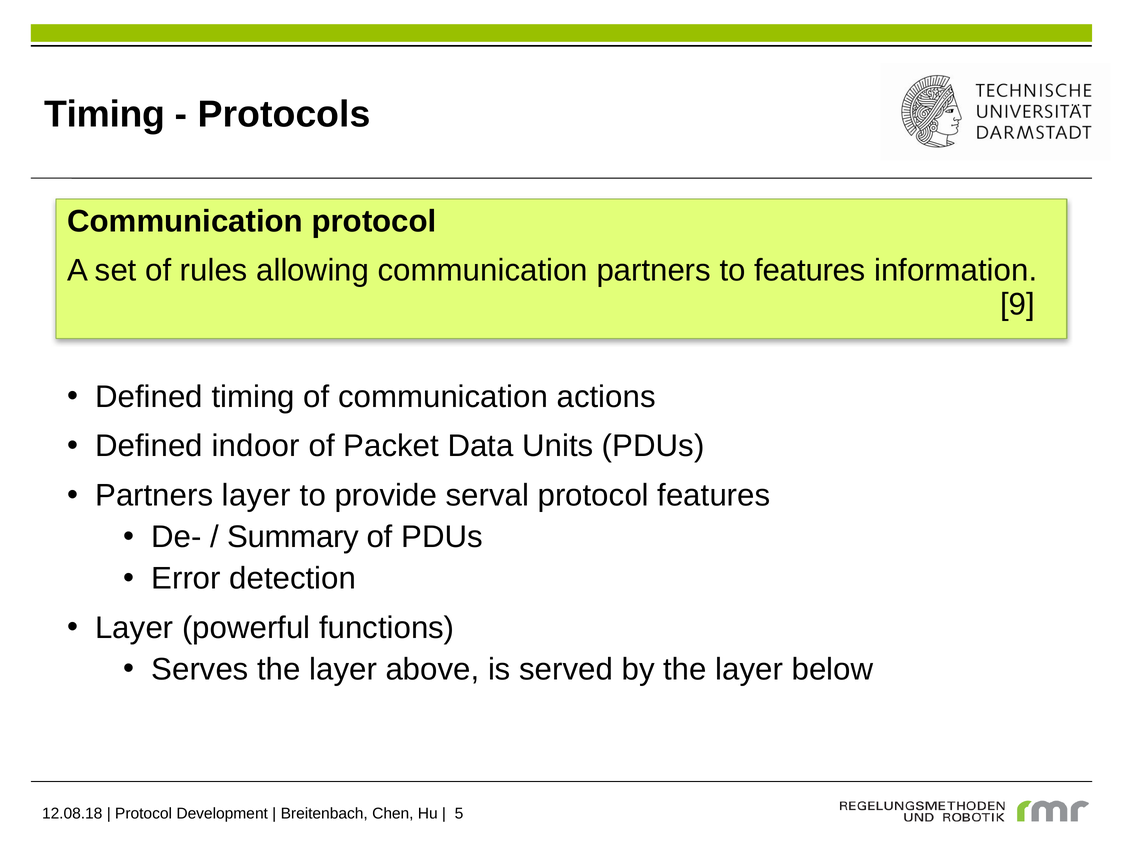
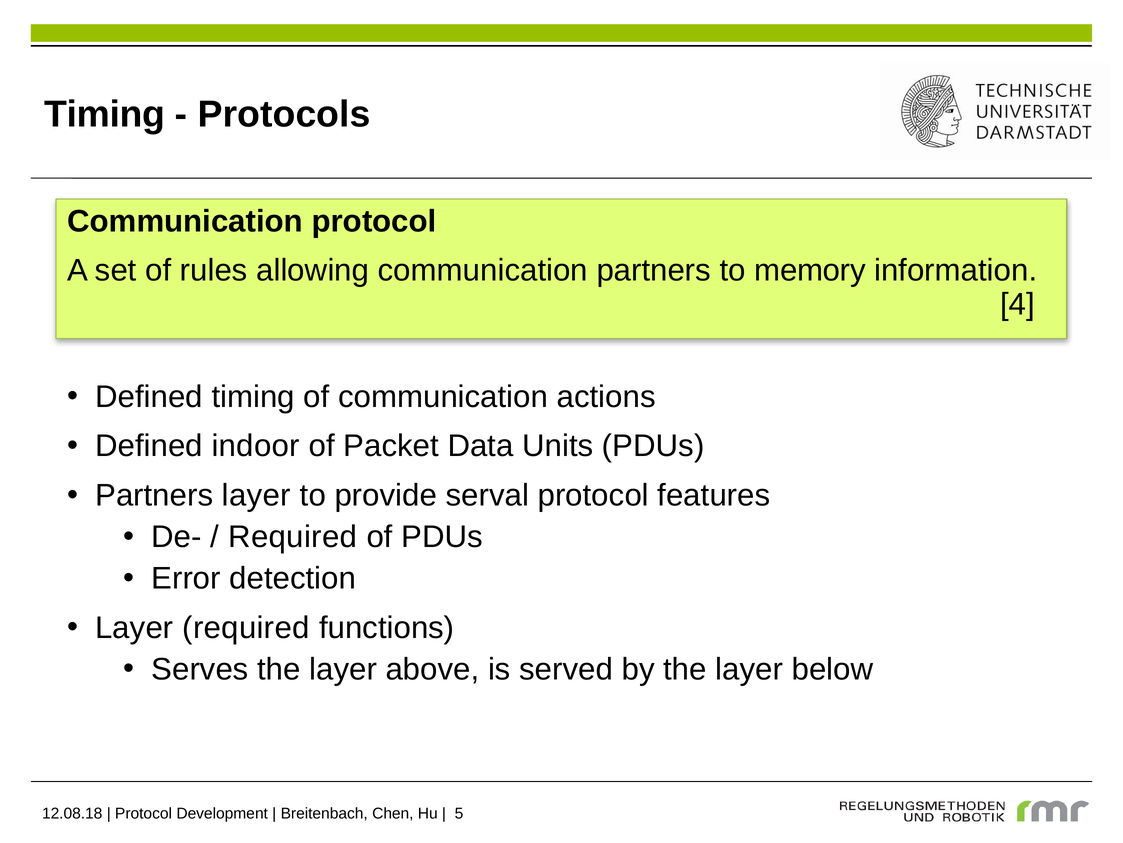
to features: features -> memory (810, 270)
9: 9 -> 4 (1018, 304)
Summary: Summary -> Required (293, 537)
Layer powerful: powerful -> required (246, 627)
